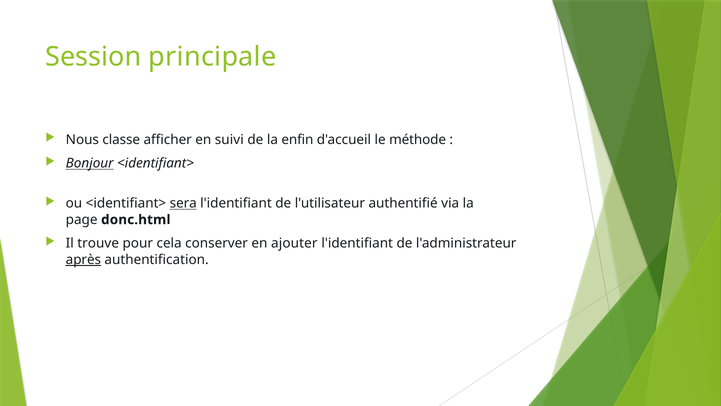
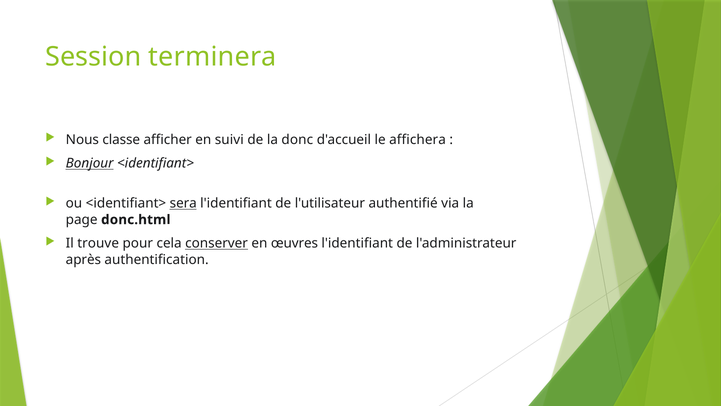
principale: principale -> terminera (212, 57)
enfin: enfin -> donc (297, 140)
méthode: méthode -> affichera (418, 140)
conserver underline: none -> present (217, 243)
ajouter: ajouter -> œuvres (294, 243)
après underline: present -> none (83, 259)
